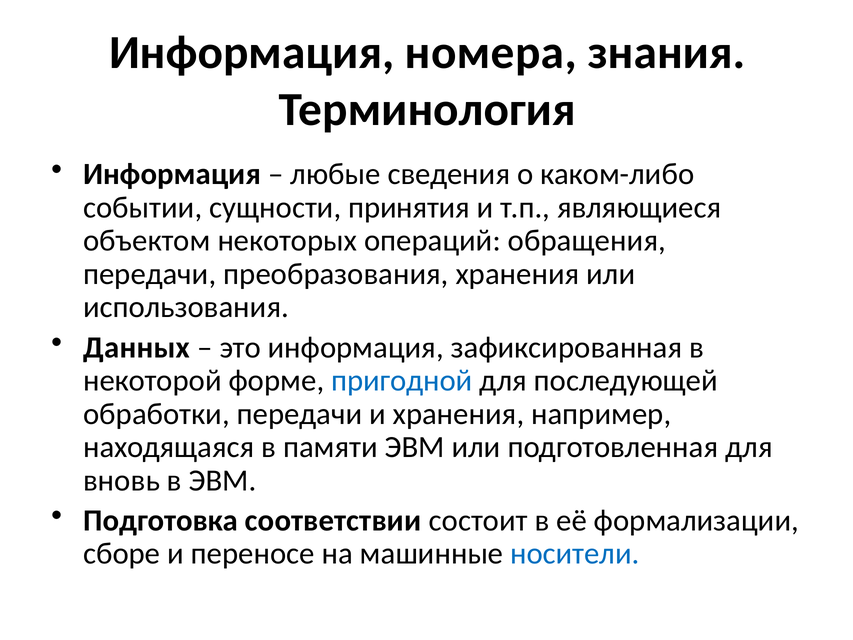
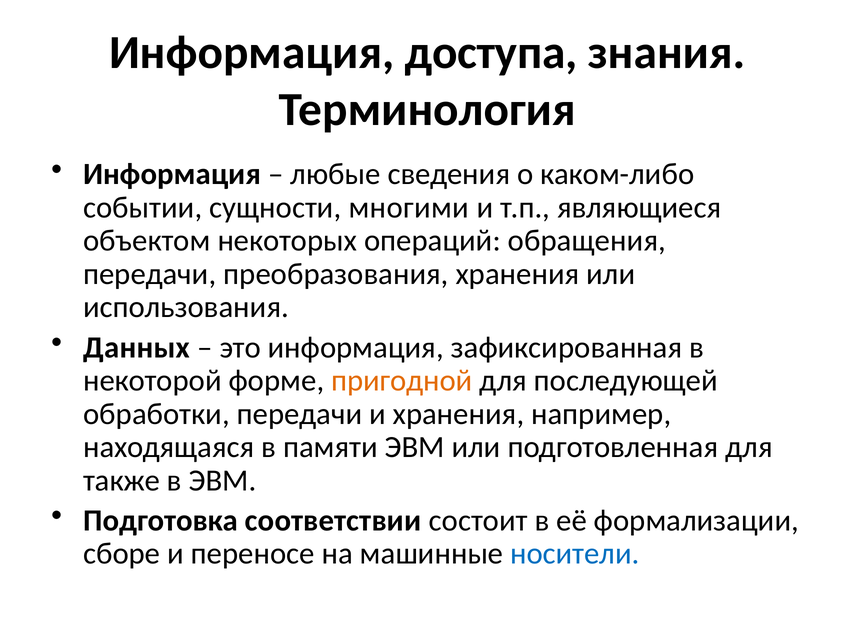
номера: номера -> доступа (491, 53)
принятия: принятия -> многими (409, 207)
пригодной colour: blue -> orange (402, 380)
вновь: вновь -> также (122, 480)
